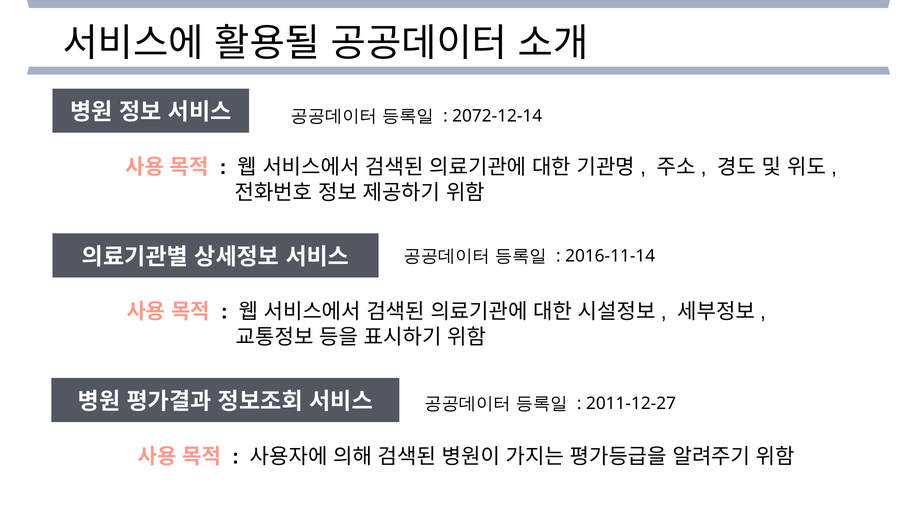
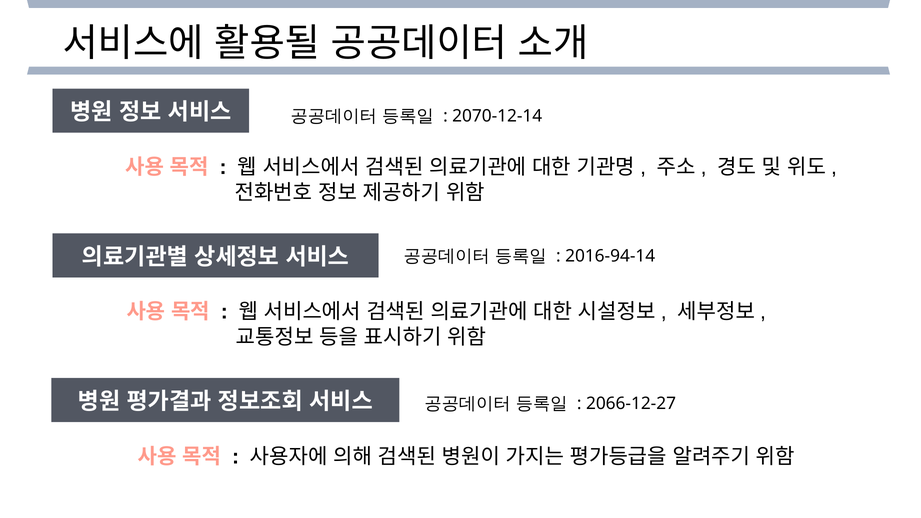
2072-12-14: 2072-12-14 -> 2070-12-14 (497, 116)
2016-11-14: 2016-11-14 -> 2016-94-14 (610, 256)
2011-12-27: 2011-12-27 -> 2066-12-27 (631, 404)
